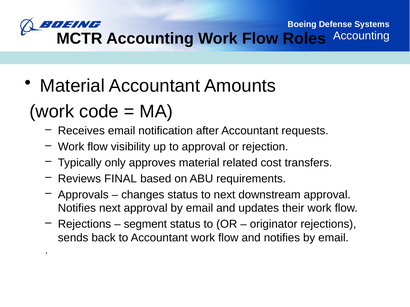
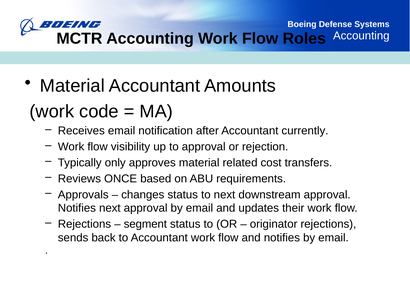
requests: requests -> currently (305, 131)
FINAL: FINAL -> ONCE (121, 179)
